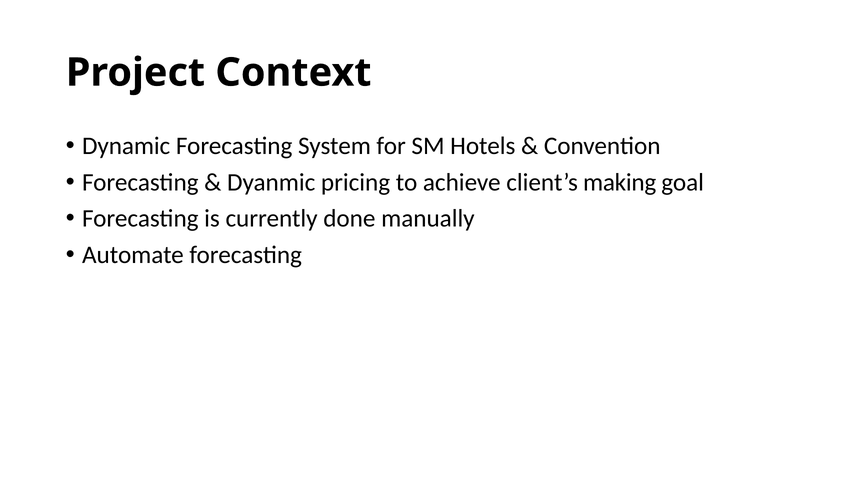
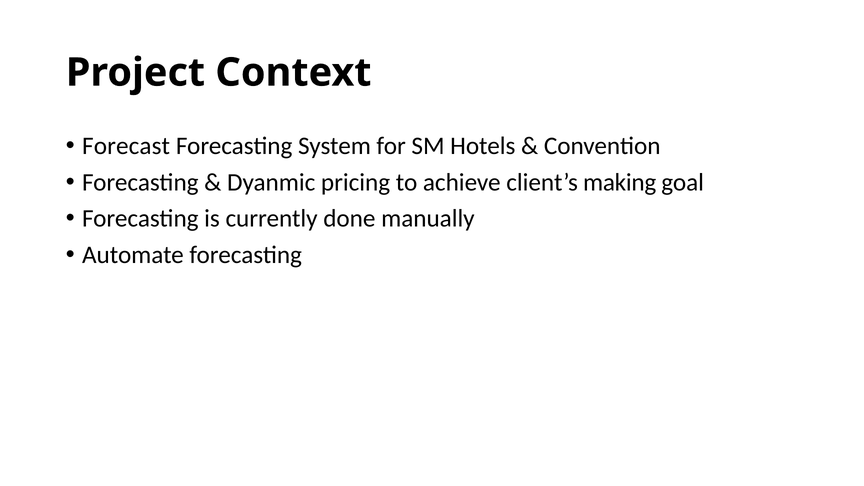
Dynamic: Dynamic -> Forecast (126, 146)
